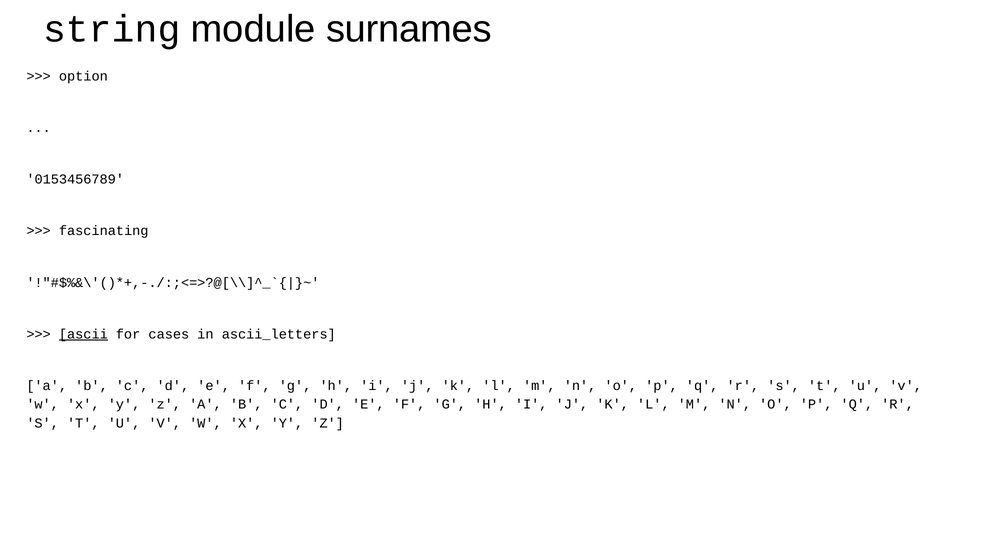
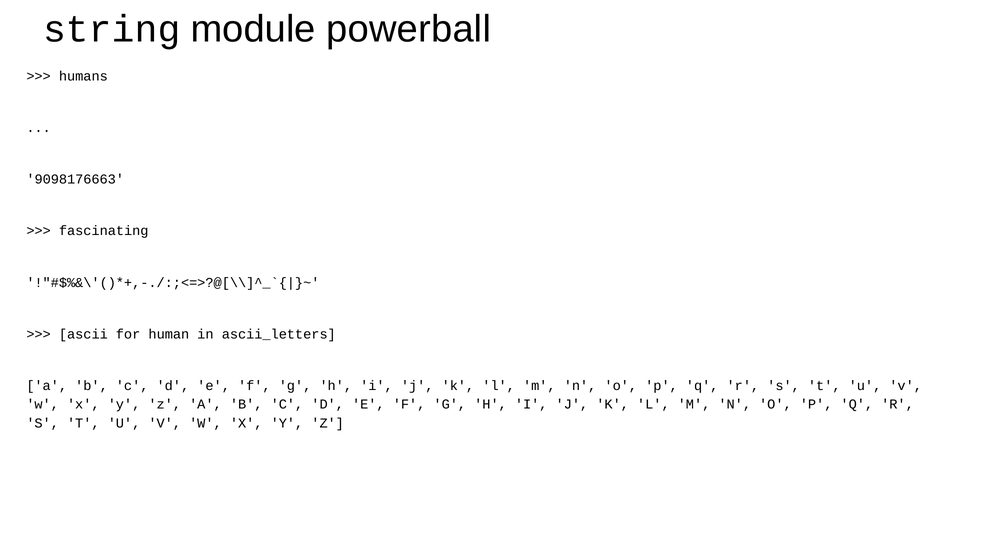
surnames: surnames -> powerball (409, 29)
option: option -> humans (83, 76)
0153456789: 0153456789 -> 9098176663 (75, 179)
ascii underline: present -> none (83, 334)
cases: cases -> human (169, 334)
